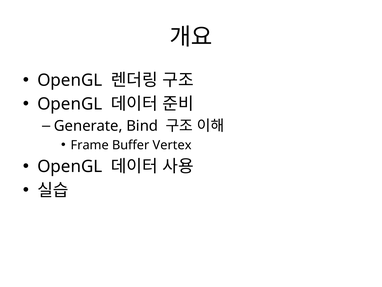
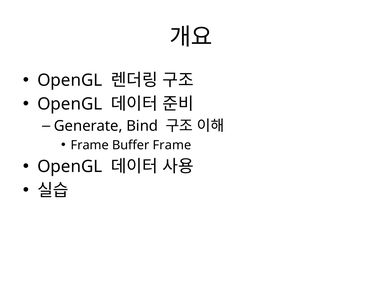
Buffer Vertex: Vertex -> Frame (172, 145)
